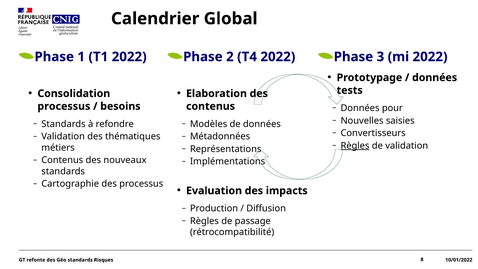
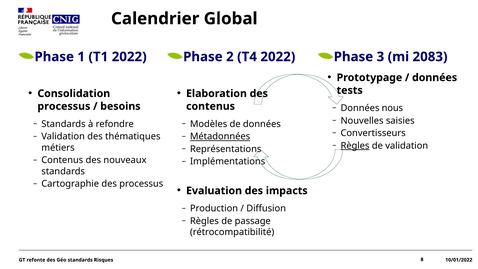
mi 2022: 2022 -> 2083 (430, 57)
pour: pour -> nous (392, 108)
Métadonnées underline: none -> present (220, 137)
